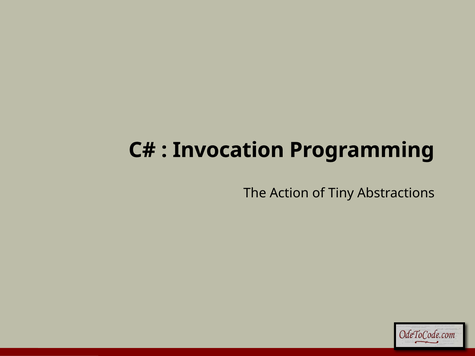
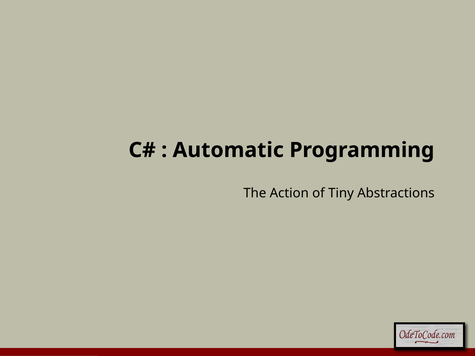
Invocation: Invocation -> Automatic (228, 150)
